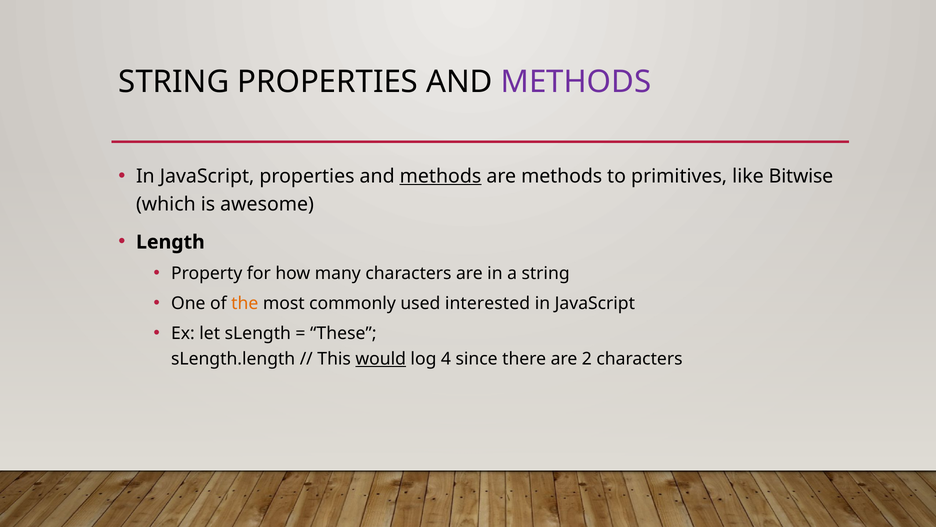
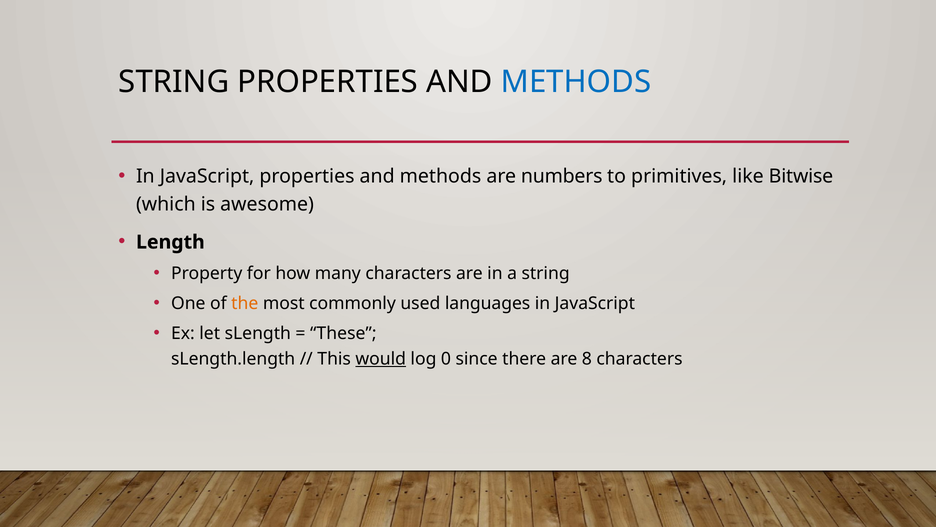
METHODS colour: purple -> blue (576, 82)
methods underline: present -> none (441, 176)
are methods: methods -> numbers (562, 176)
interested: interested -> languages (488, 303)
4: 4 -> 0 (446, 359)
2: 2 -> 8 (587, 359)
